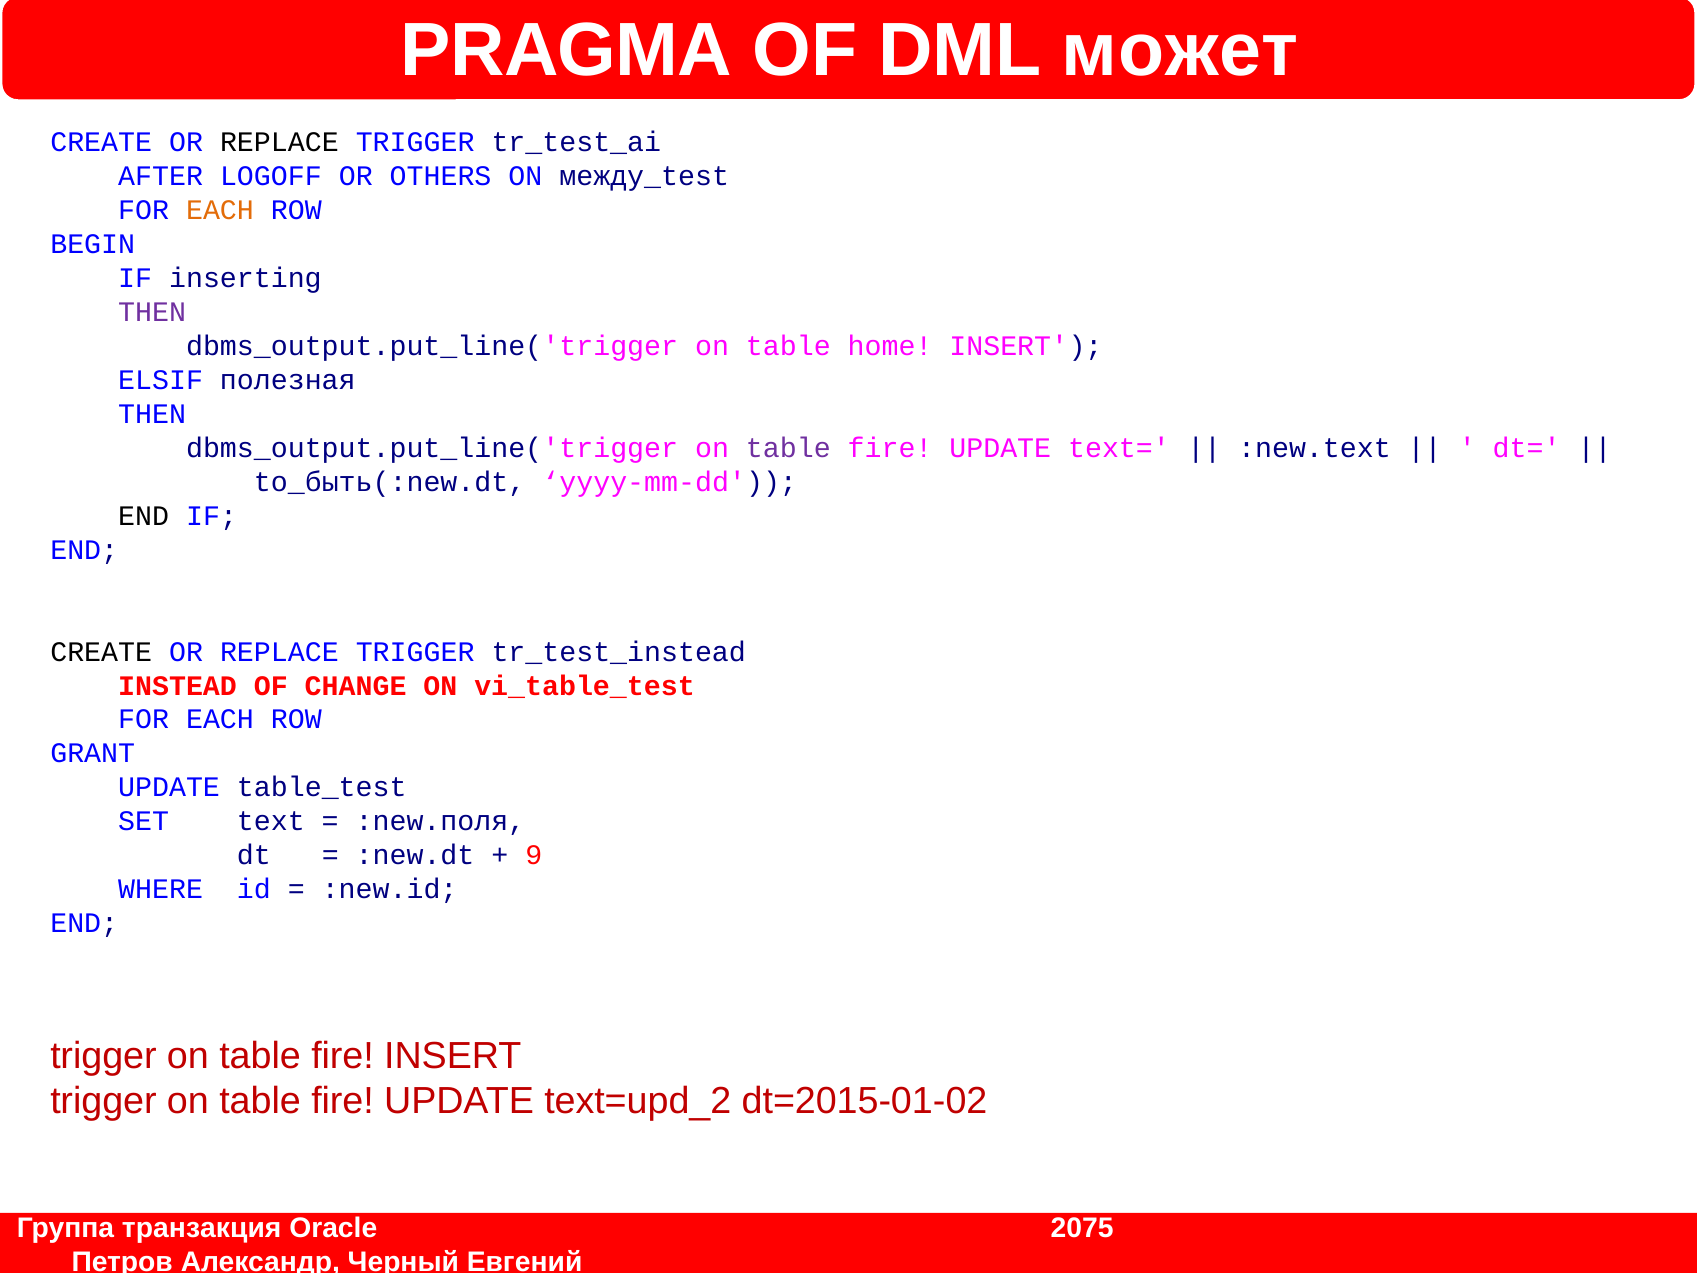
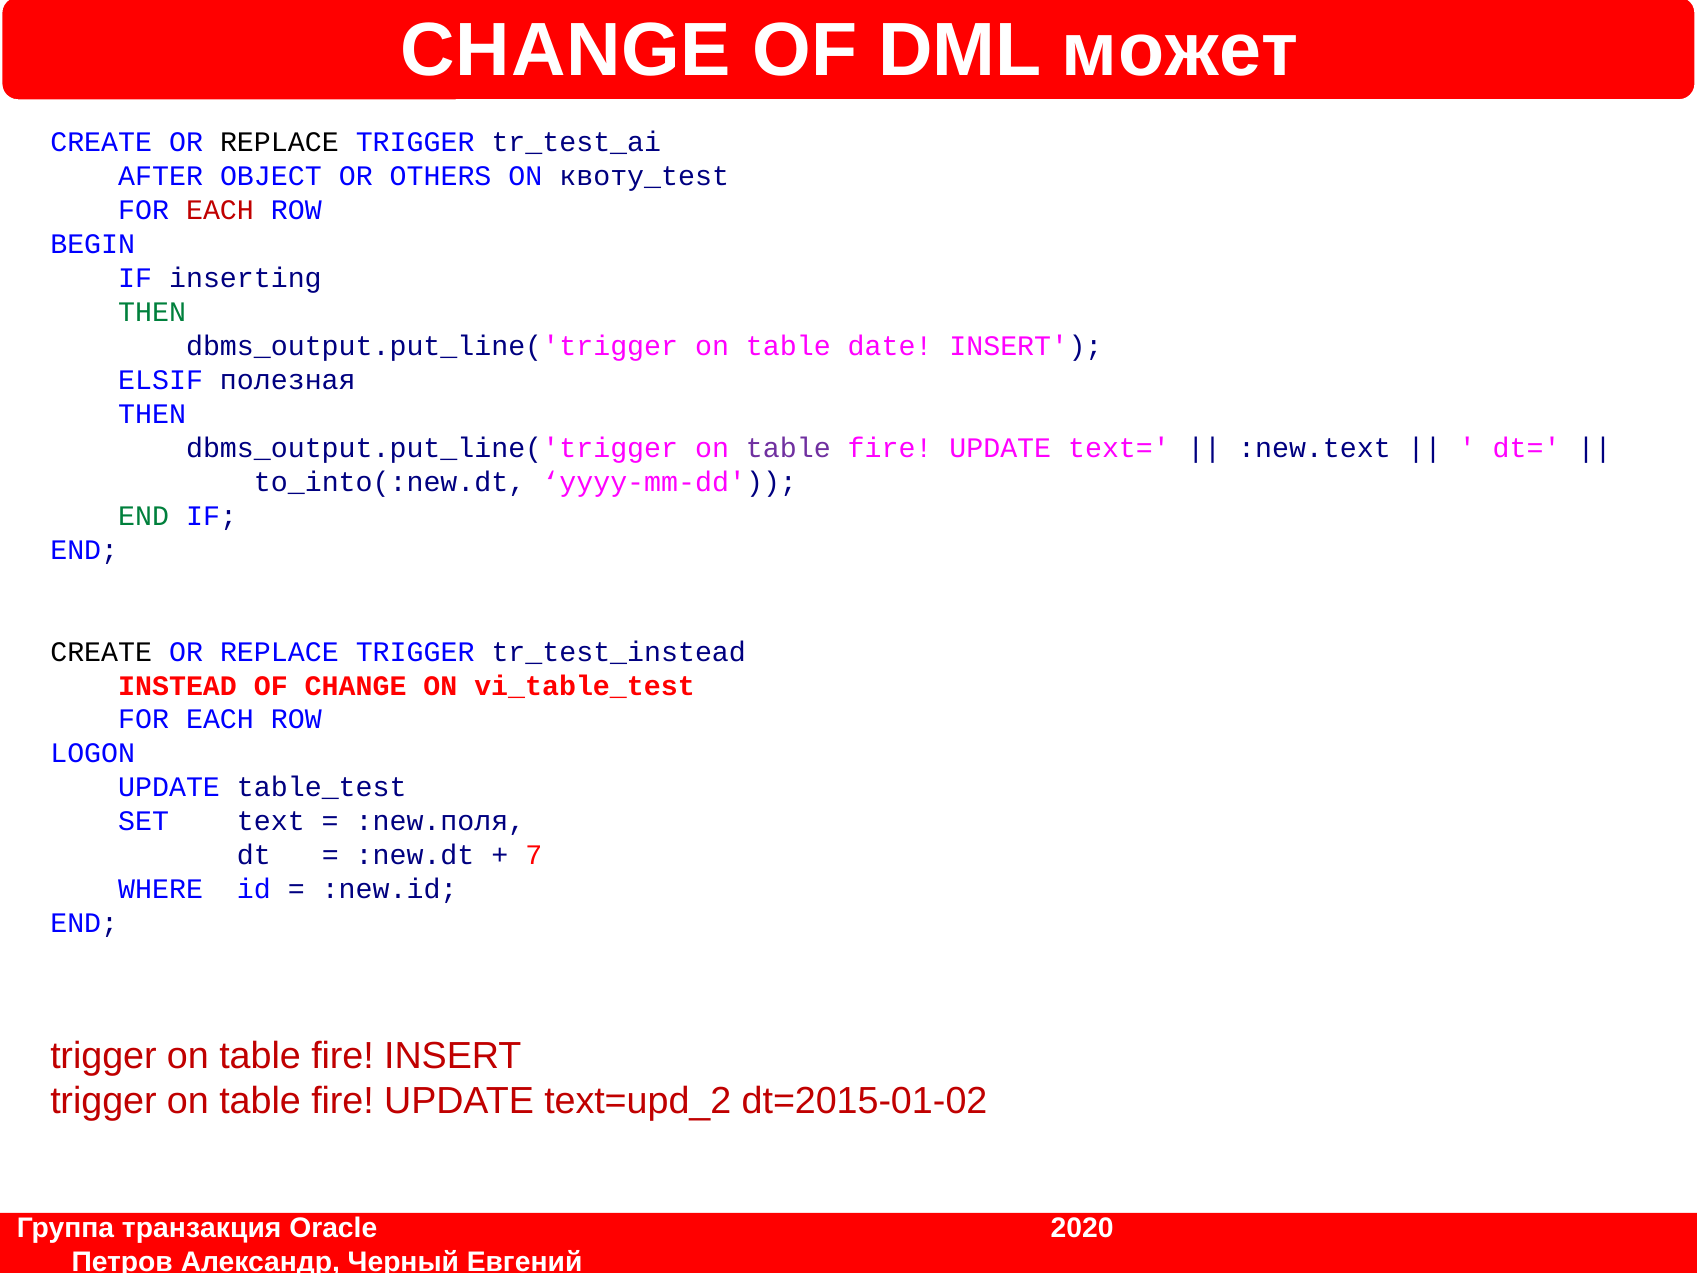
PRAGMA: PRAGMA -> CHANGE (566, 50)
LOGOFF: LOGOFF -> OBJECT (271, 176)
между_test: между_test -> квоту_test (644, 176)
EACH colour: orange -> red (220, 210)
THEN colour: purple -> green (152, 312)
table home: home -> date (890, 346)
to_быть(:new.dt: to_быть(:new.dt -> to_into(:new.dt (390, 482)
END colour: black -> green (144, 516)
GRANT: GRANT -> LOGON (93, 753)
9: 9 -> 7 (534, 855)
2075: 2075 -> 2020 (1082, 1228)
